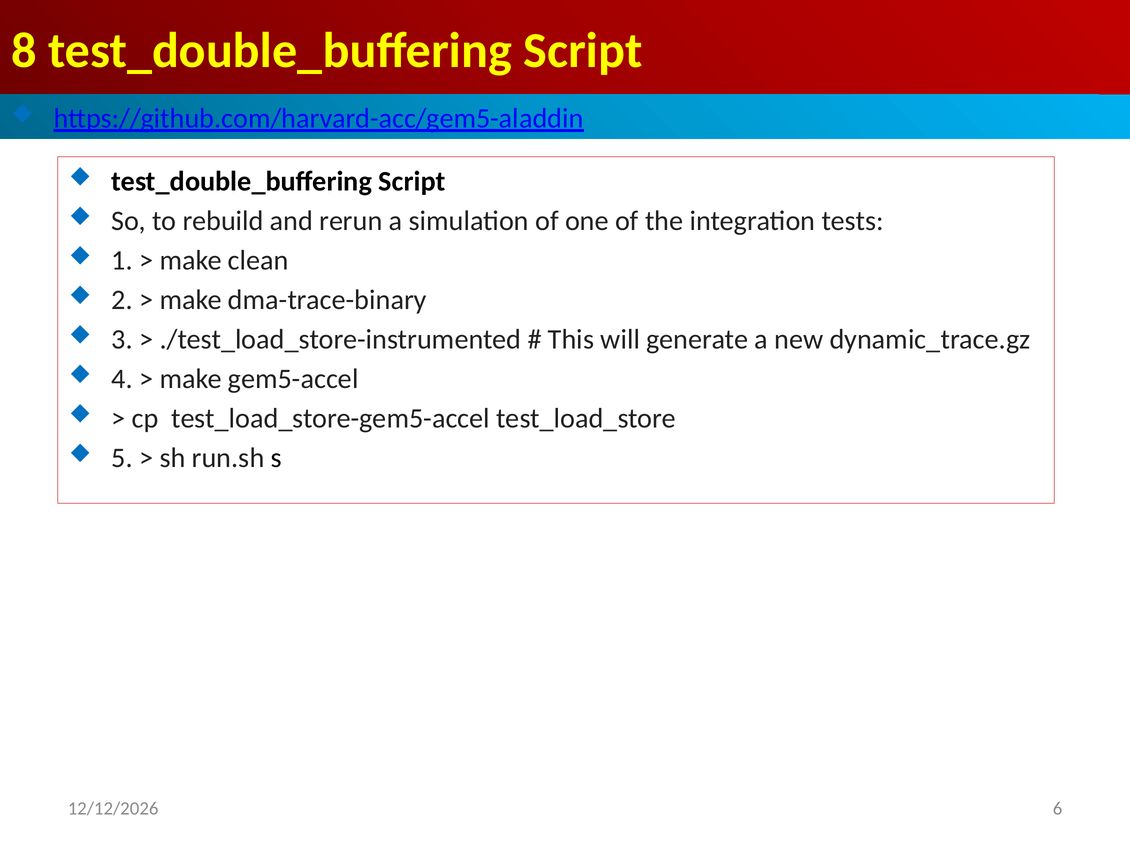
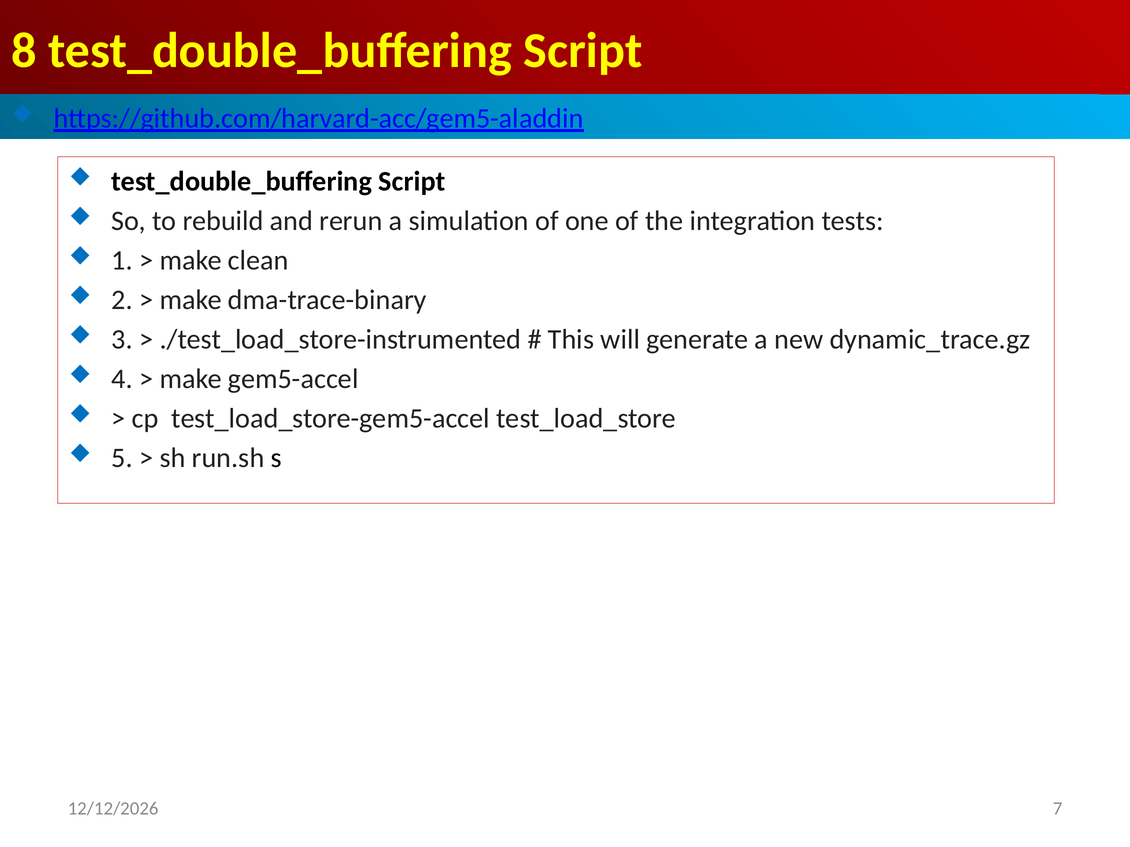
6: 6 -> 7 (1058, 809)
